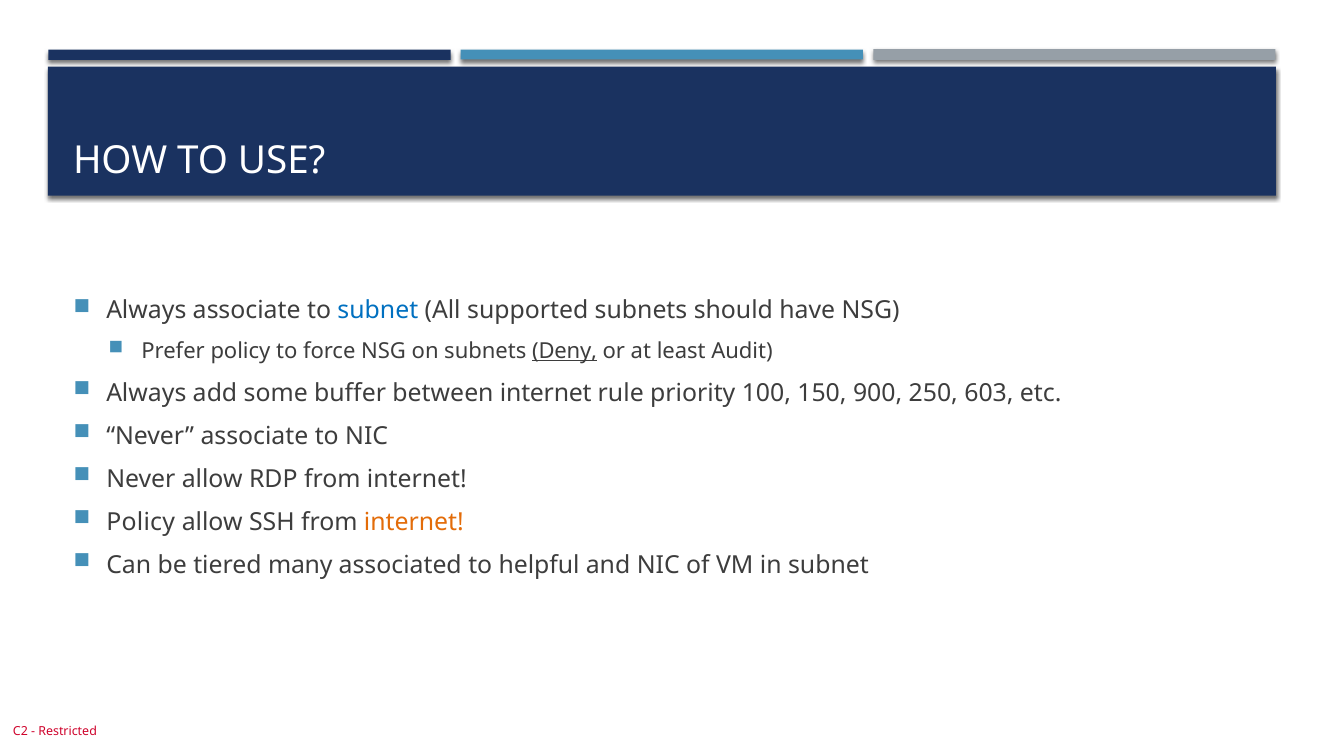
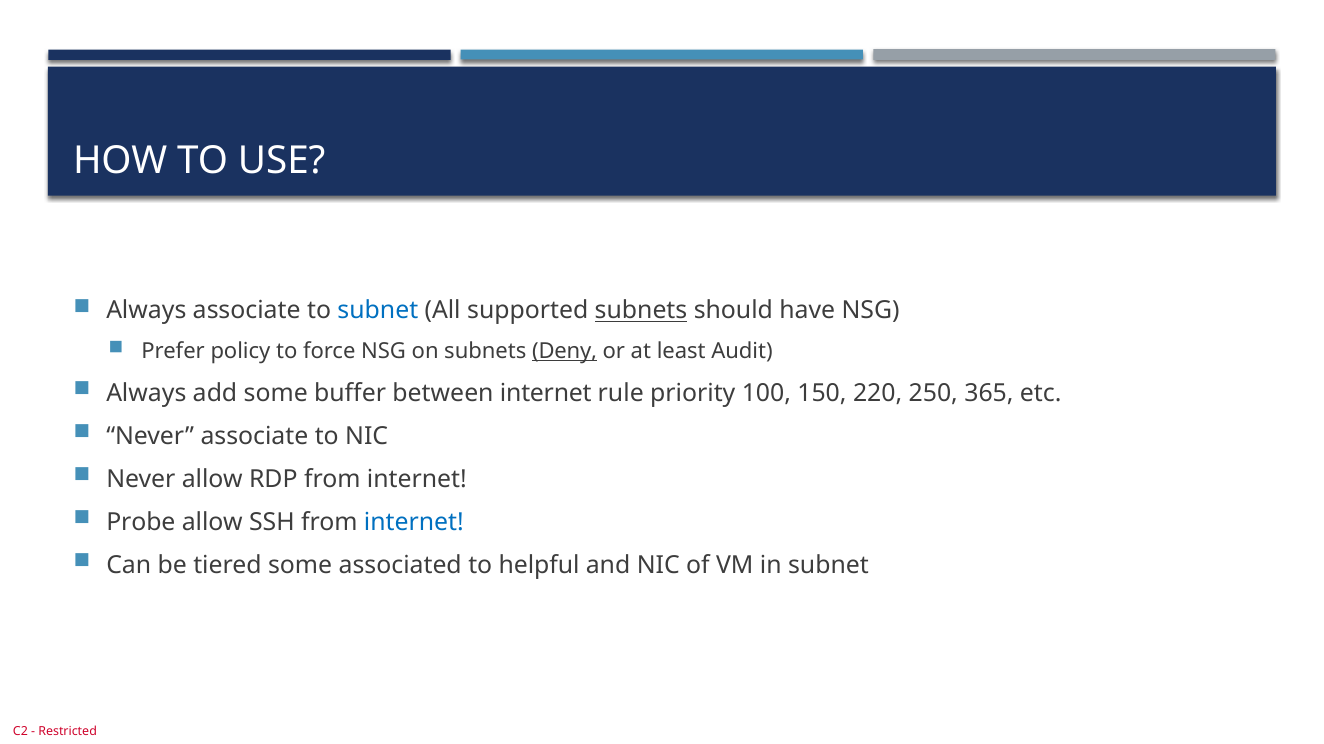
subnets underline: none -> present (641, 311)
900: 900 -> 220 (878, 393)
603: 603 -> 365 (989, 393)
Policy: Policy -> Probe (141, 522)
internet colour: orange -> blue (414, 522)
tiered many: many -> some (300, 565)
